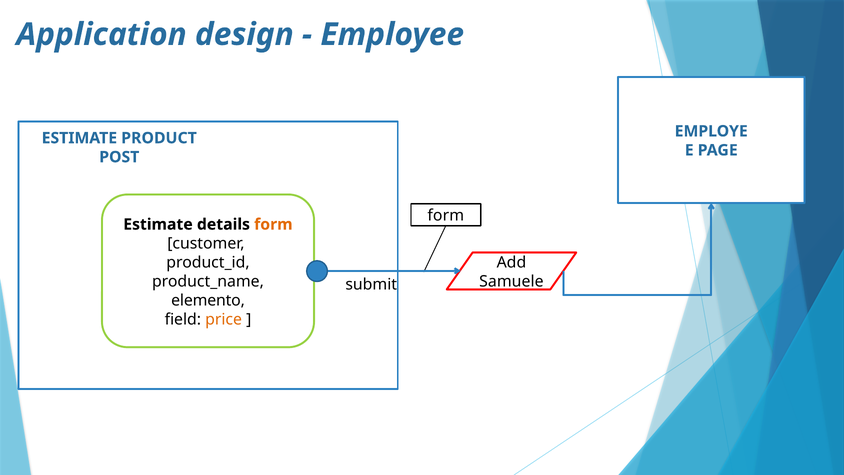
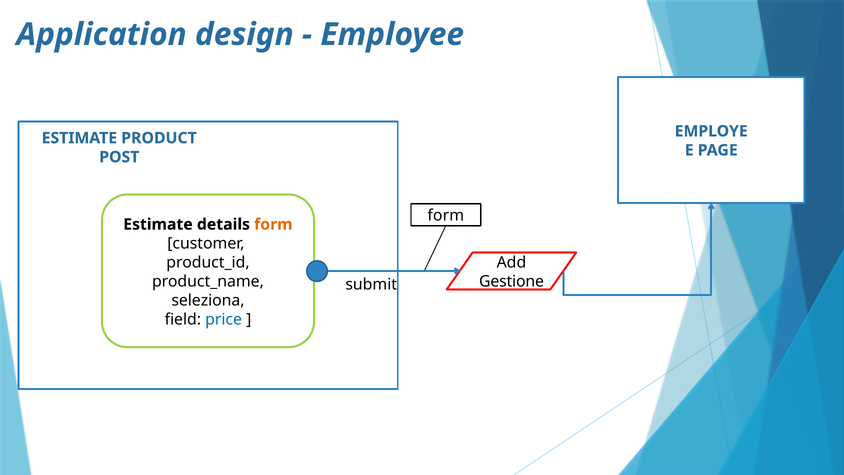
Samuele: Samuele -> Gestione (512, 281)
elemento: elemento -> seleziona (208, 300)
price colour: orange -> blue (224, 319)
